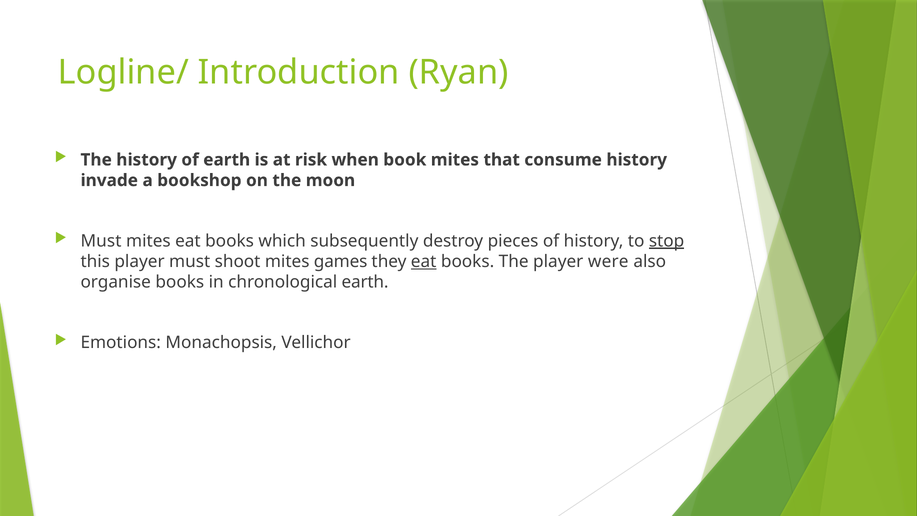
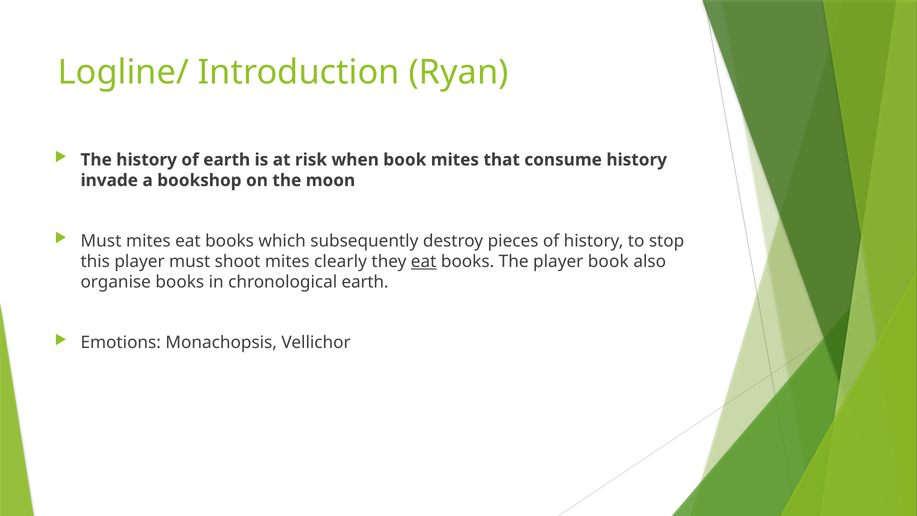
stop underline: present -> none (667, 241)
games: games -> clearly (340, 261)
player were: were -> book (608, 261)
